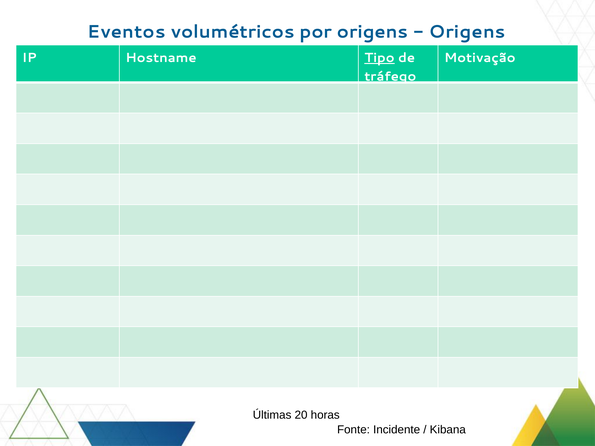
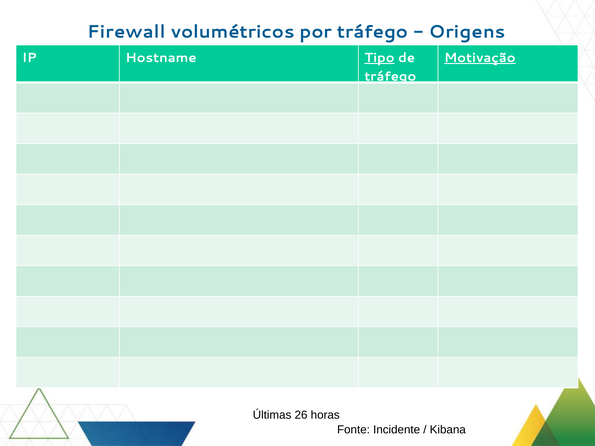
Eventos: Eventos -> Firewall (126, 32)
por origens: origens -> tráfego (373, 32)
Motivação underline: none -> present (480, 58)
20: 20 -> 26 (301, 415)
